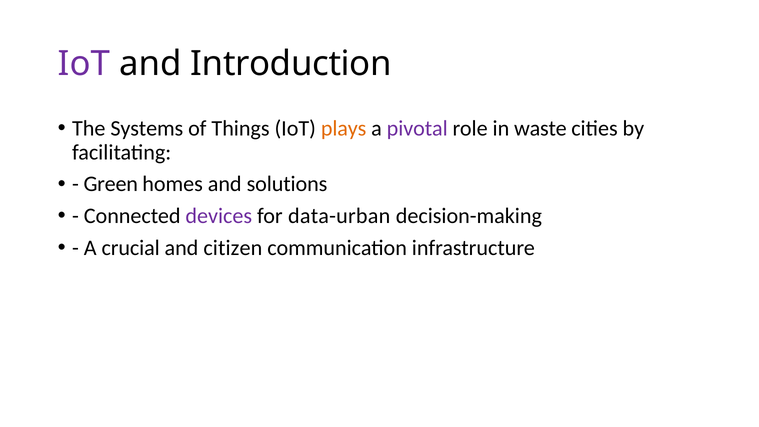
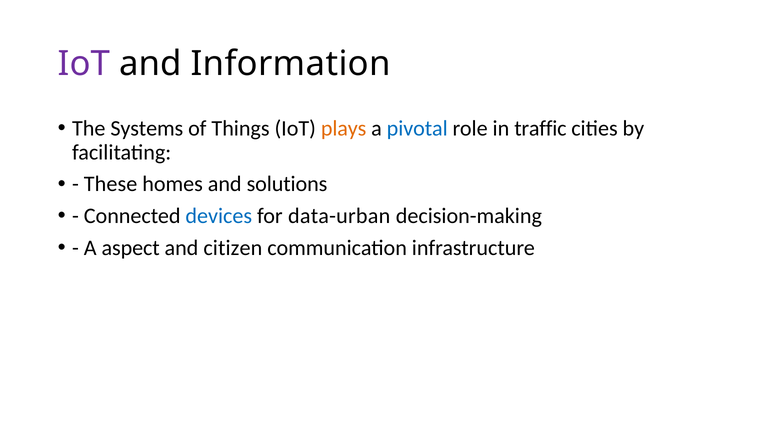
Introduction: Introduction -> Information (291, 64)
pivotal colour: purple -> blue (417, 128)
waste: waste -> traffic (540, 128)
Green: Green -> These (111, 184)
devices colour: purple -> blue (219, 216)
crucial: crucial -> aspect (131, 248)
